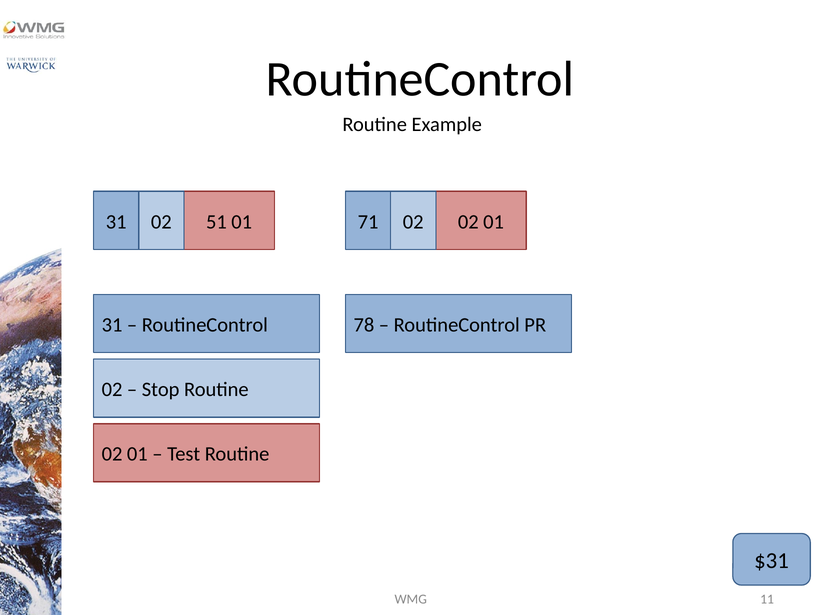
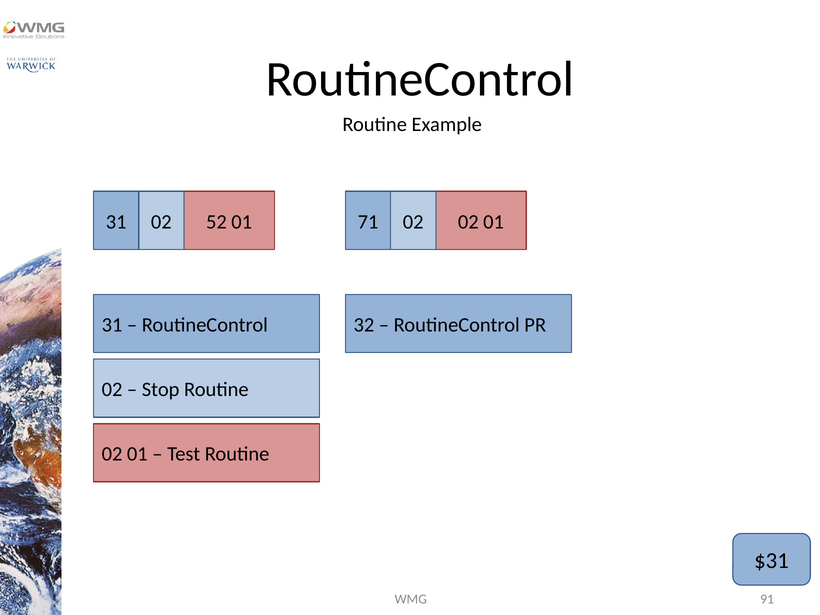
51: 51 -> 52 (216, 222)
78: 78 -> 32 (364, 325)
11: 11 -> 91 (767, 599)
